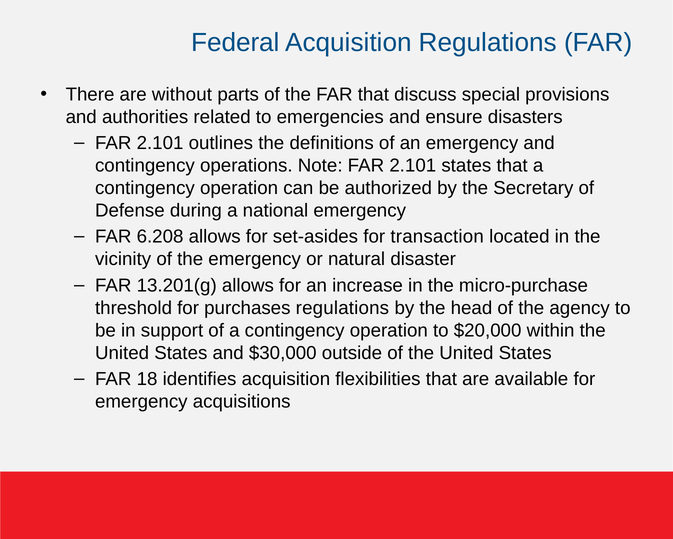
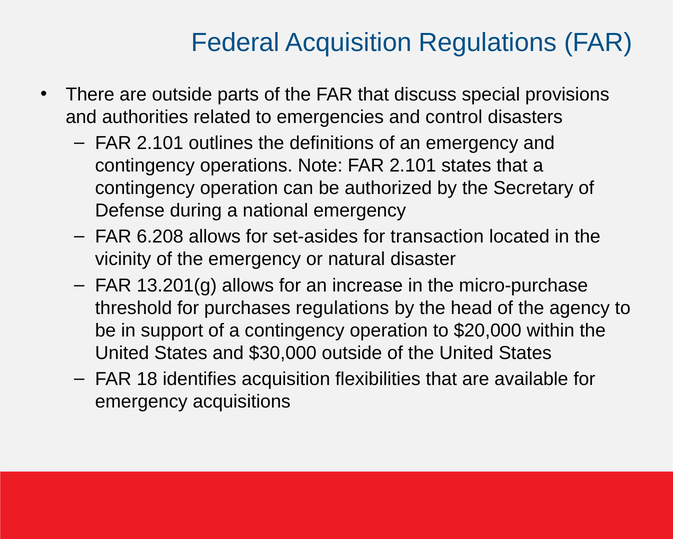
are without: without -> outside (182, 94)
ensure: ensure -> control (454, 117)
